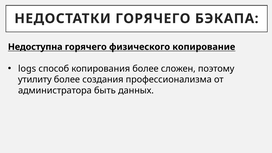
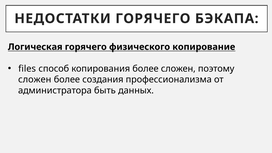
Недоступна: Недоступна -> Логическая (35, 47)
logs: logs -> files (27, 69)
утилиту: утилиту -> сложен (35, 80)
